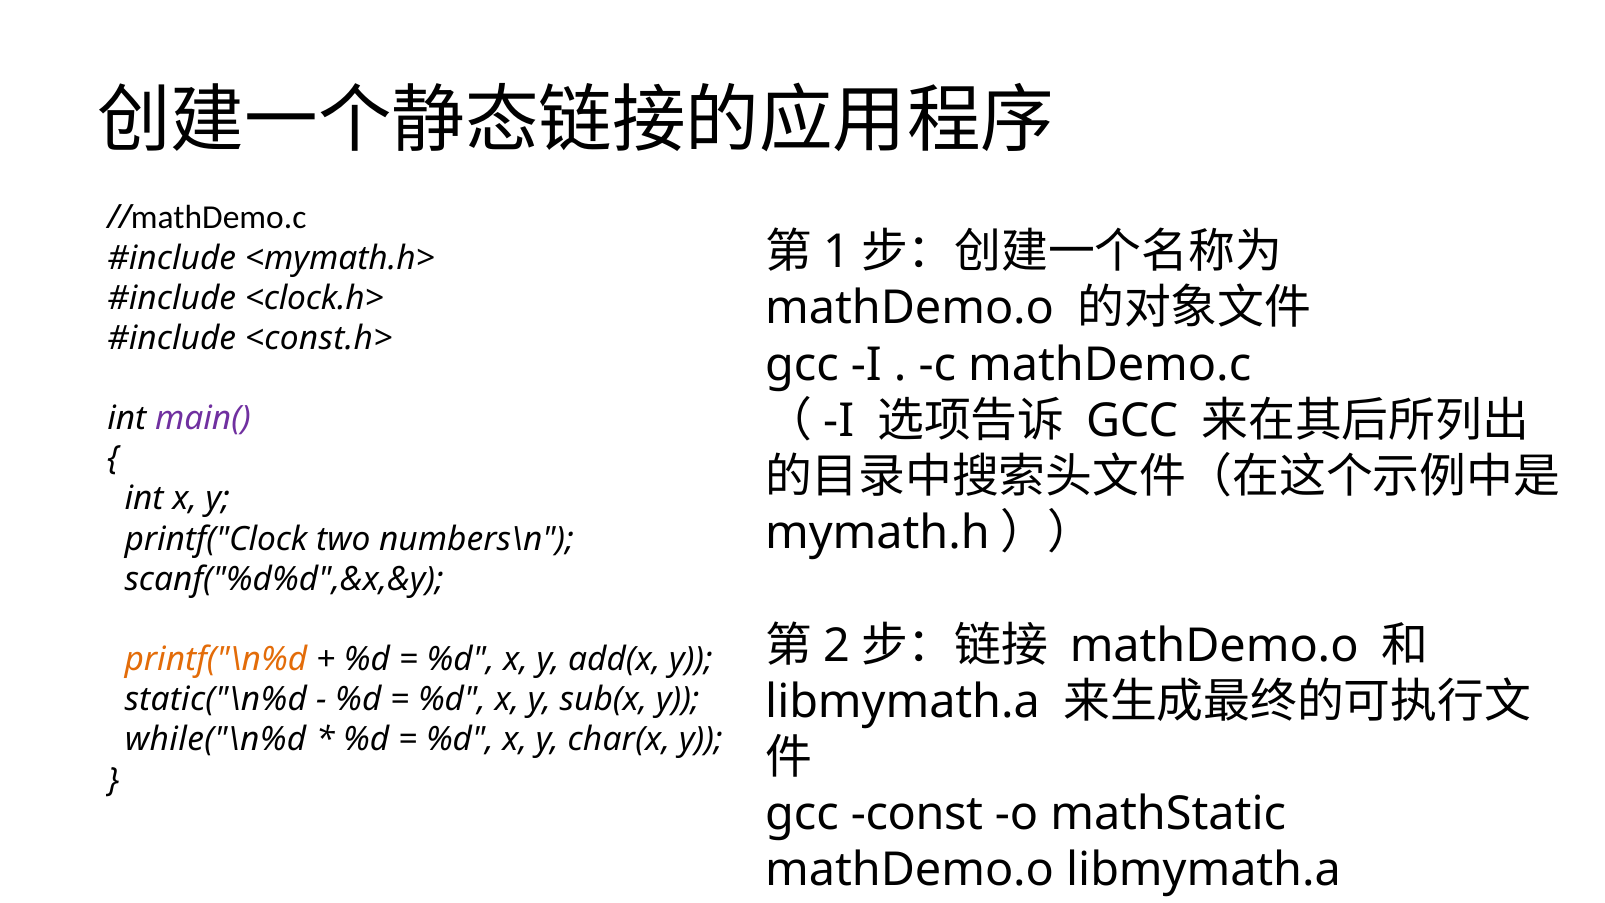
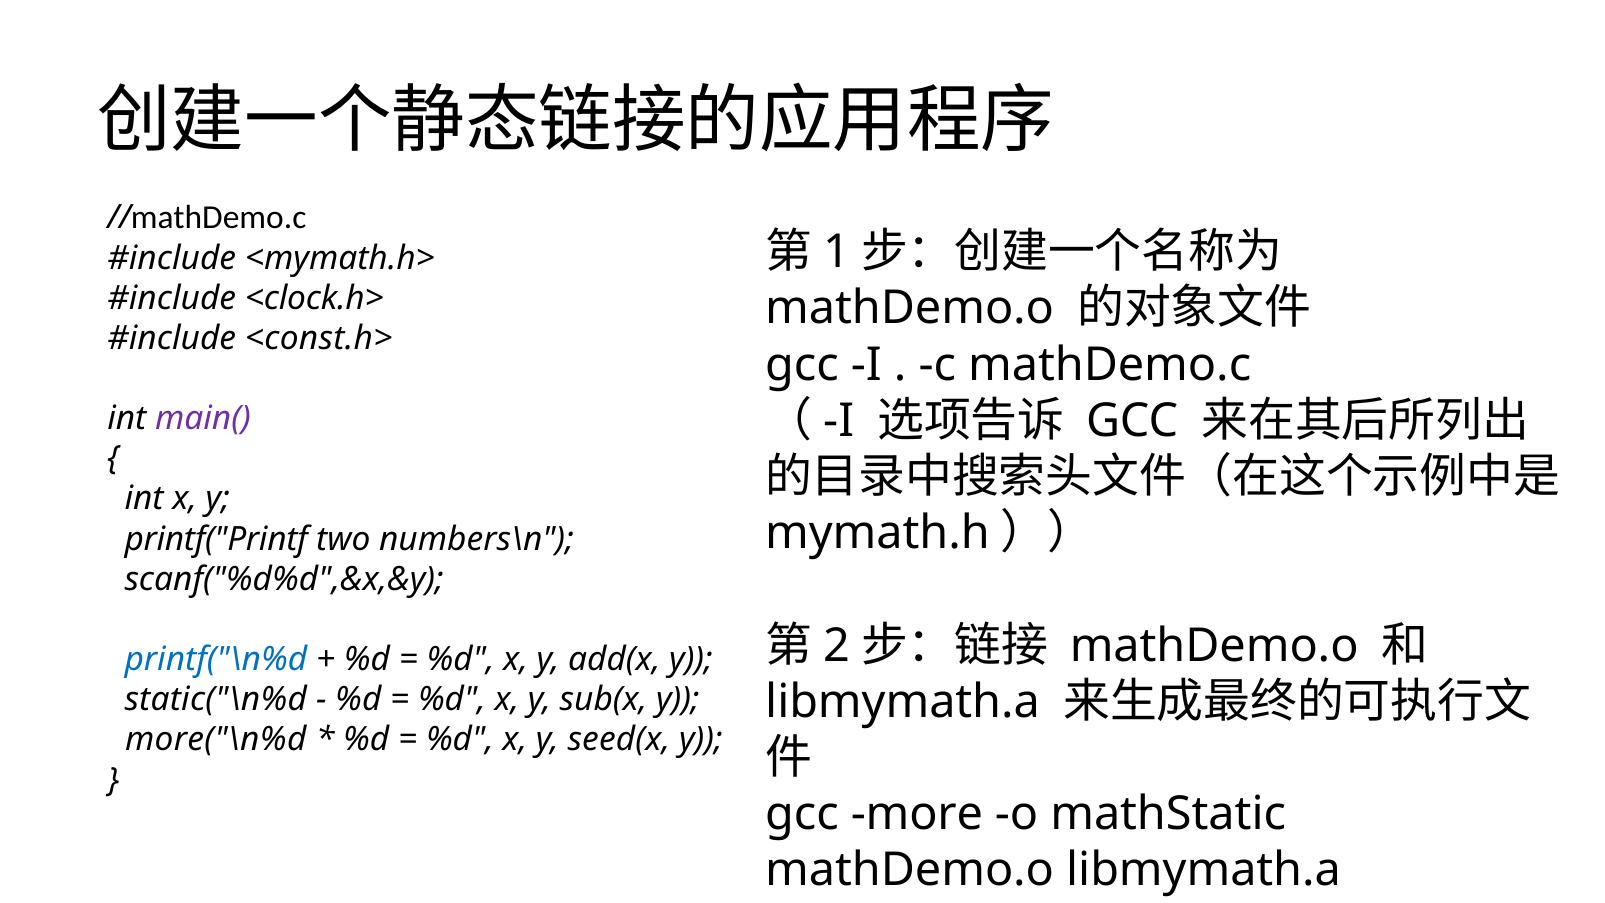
printf("Clock: printf("Clock -> printf("Printf (216, 539)
printf("\n%d colour: orange -> blue (216, 659)
while("\n%d: while("\n%d -> more("\n%d (216, 740)
char(x: char(x -> seed(x (619, 740)
const: const -> more (917, 814)
